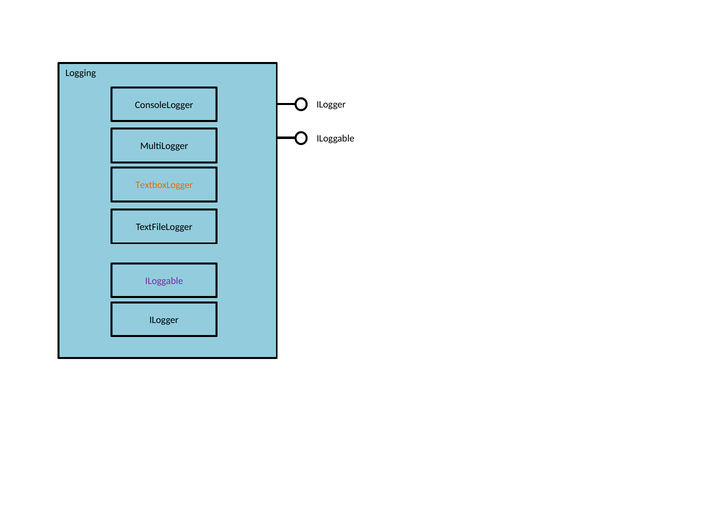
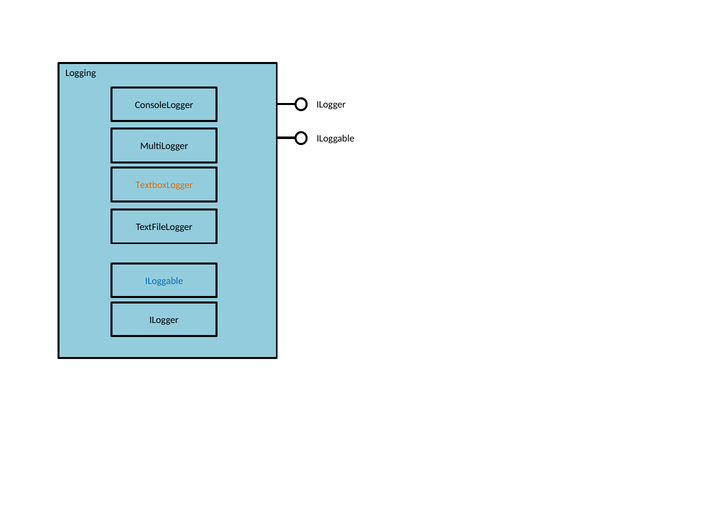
ILoggable colour: purple -> blue (164, 281)
